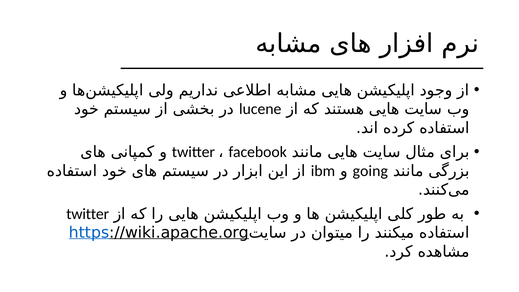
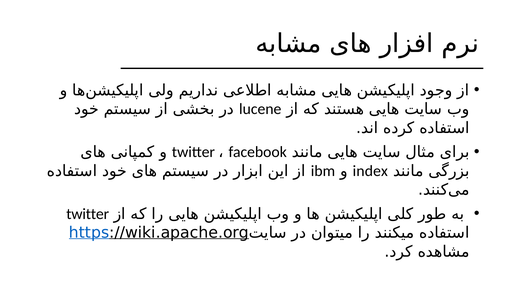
going: going -> index (370, 171)
